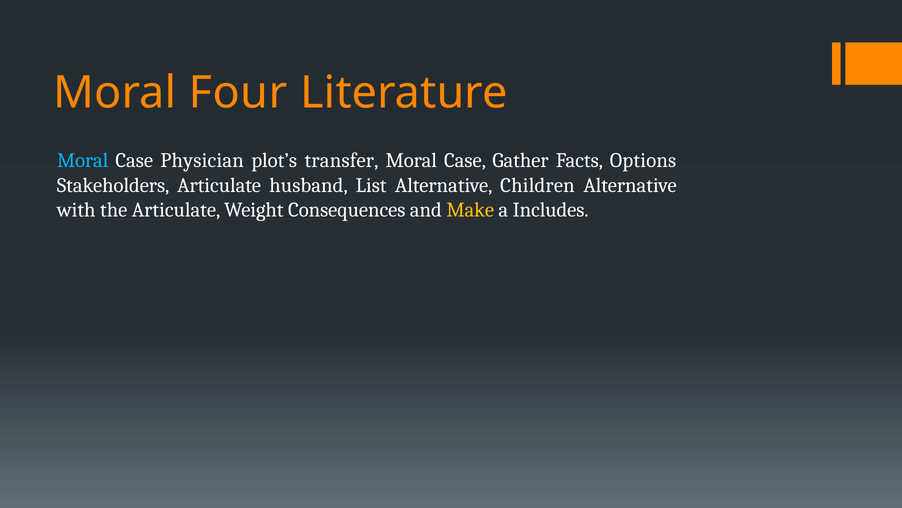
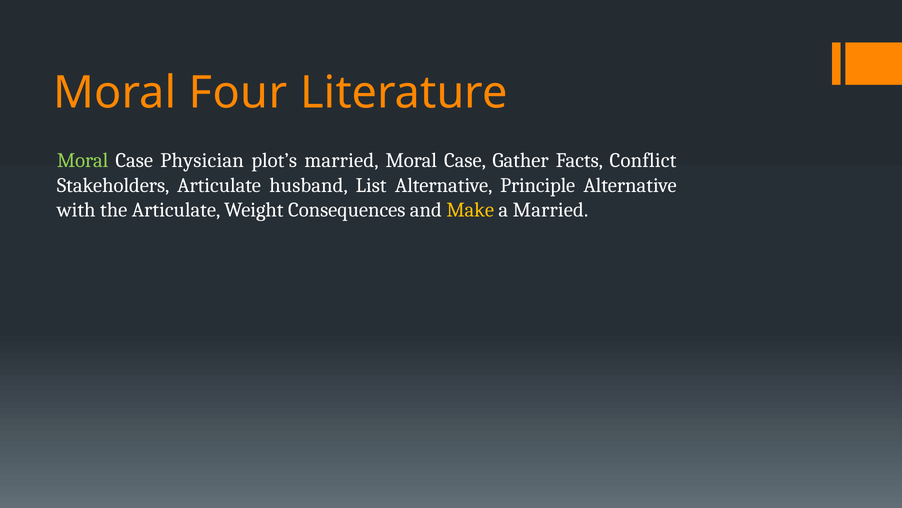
Moral colour: light blue -> light green (83, 160)
plot’s transfer: transfer -> married (341, 160)
Options: Options -> Conflict (643, 160)
Children: Children -> Principle (538, 185)
a Includes: Includes -> Married (551, 210)
